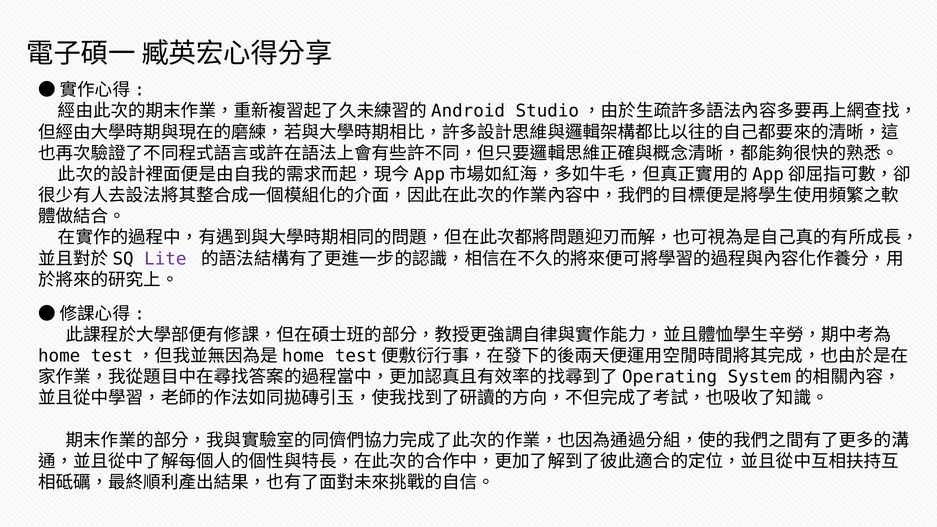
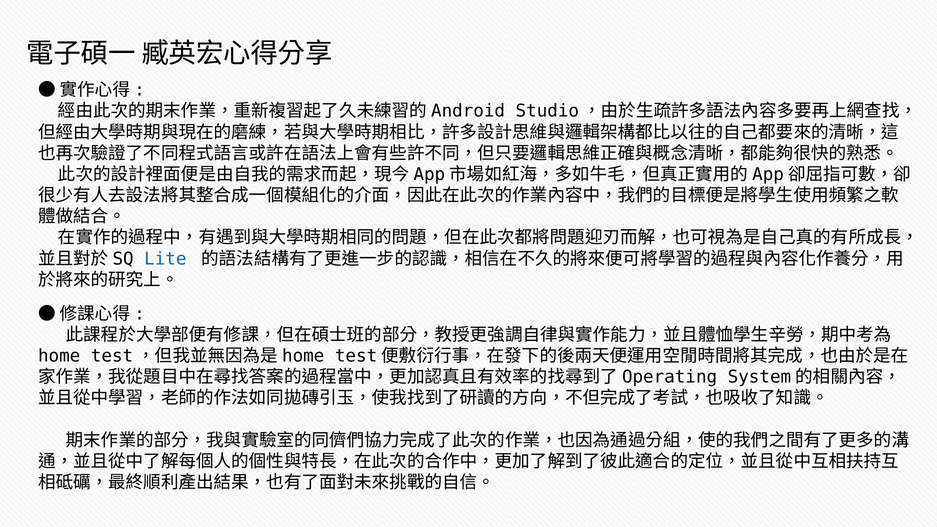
Lite colour: purple -> blue (165, 259)
